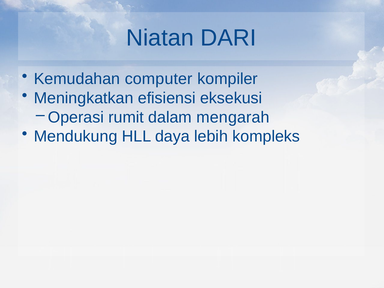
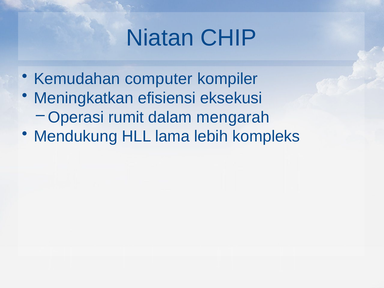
DARI: DARI -> CHIP (228, 38)
daya: daya -> lama (172, 136)
